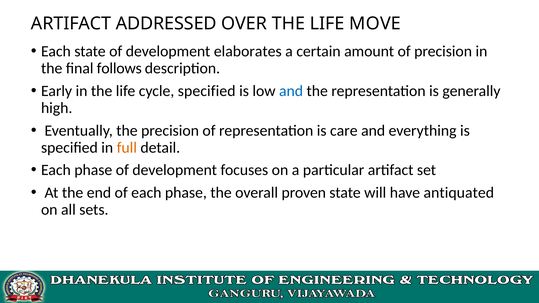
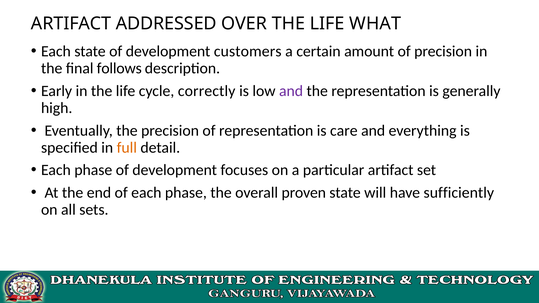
MOVE: MOVE -> WHAT (375, 24)
elaborates: elaborates -> customers (248, 51)
cycle specified: specified -> correctly (207, 91)
and colour: blue -> purple (291, 91)
antiquated: antiquated -> sufficiently (459, 193)
